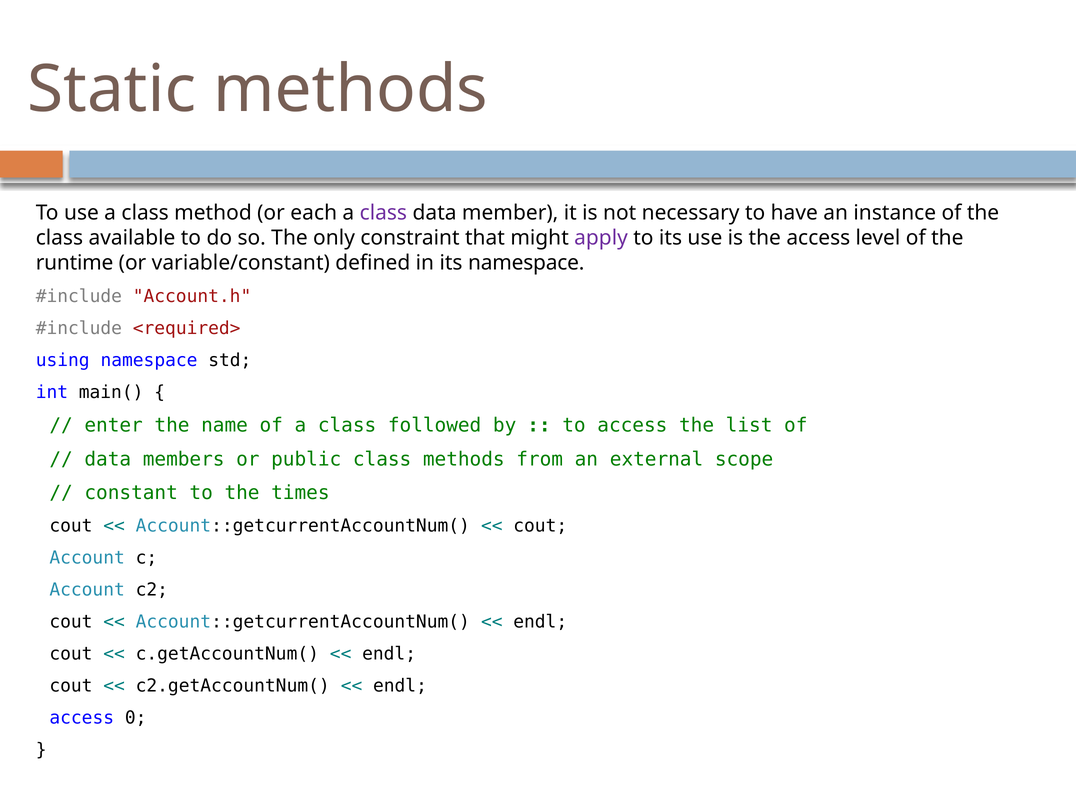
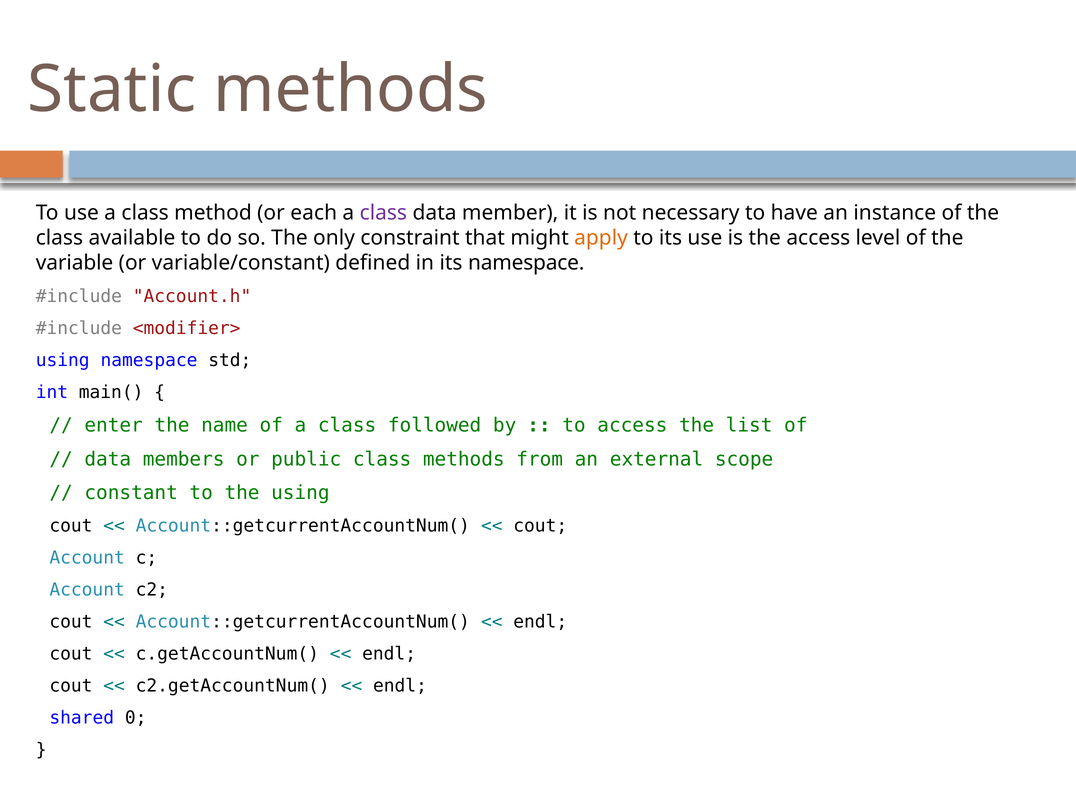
apply colour: purple -> orange (601, 238)
runtime: runtime -> variable (75, 263)
<required>: <required> -> <modifier> (187, 328)
the times: times -> using (300, 493)
access: access -> shared (82, 718)
